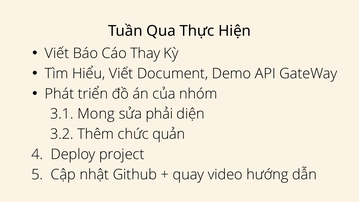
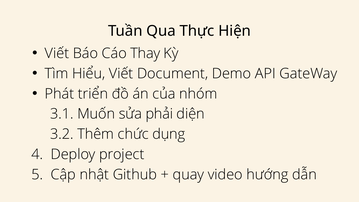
Mong: Mong -> Muốn (96, 114)
quản: quản -> dụng (169, 134)
